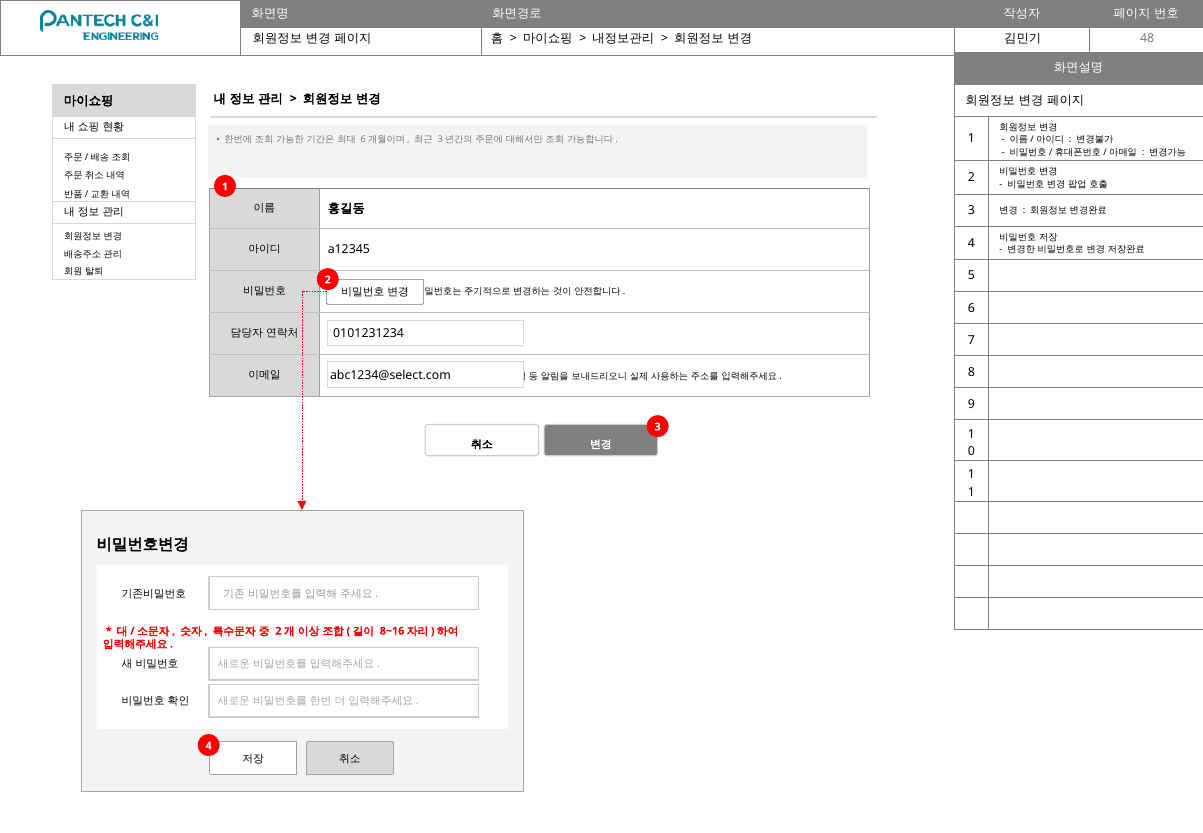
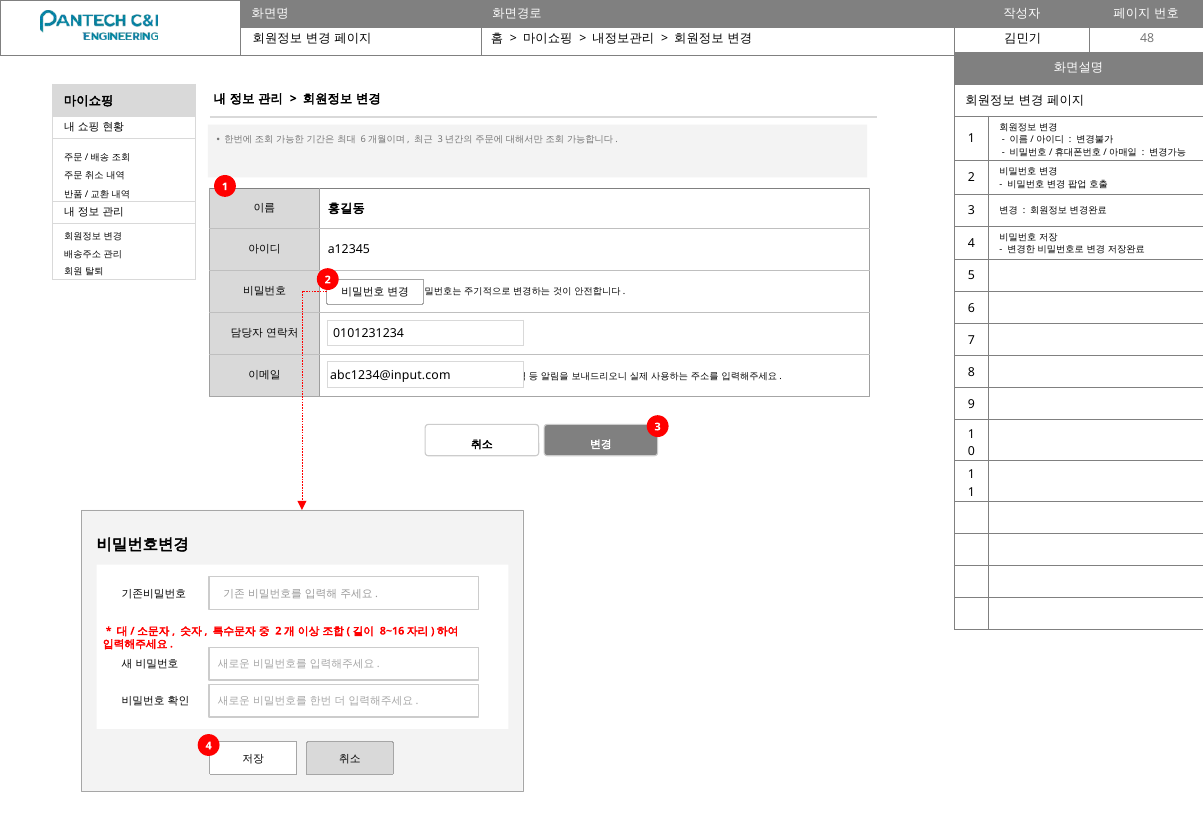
abc1234@select.com: abc1234@select.com -> abc1234@input.com (390, 375)
